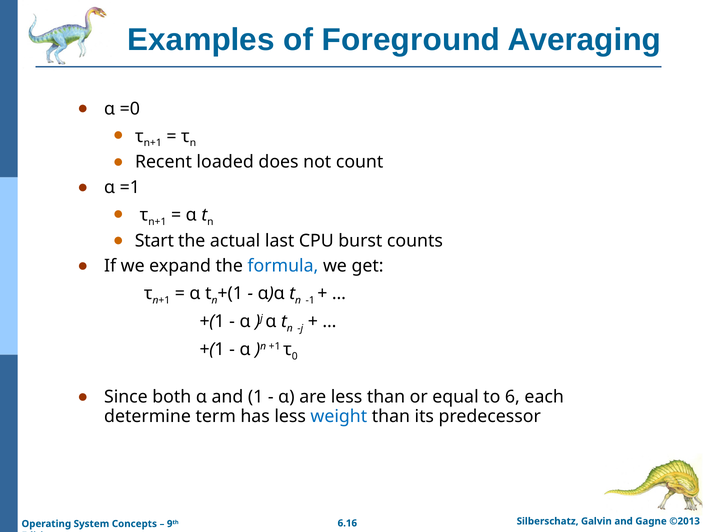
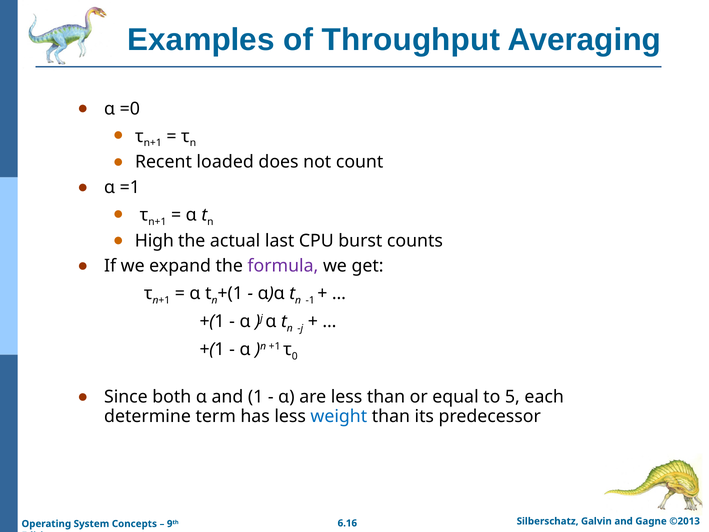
Foreground: Foreground -> Throughput (411, 40)
Start: Start -> High (154, 241)
formula colour: blue -> purple (283, 266)
6: 6 -> 5 (512, 397)
